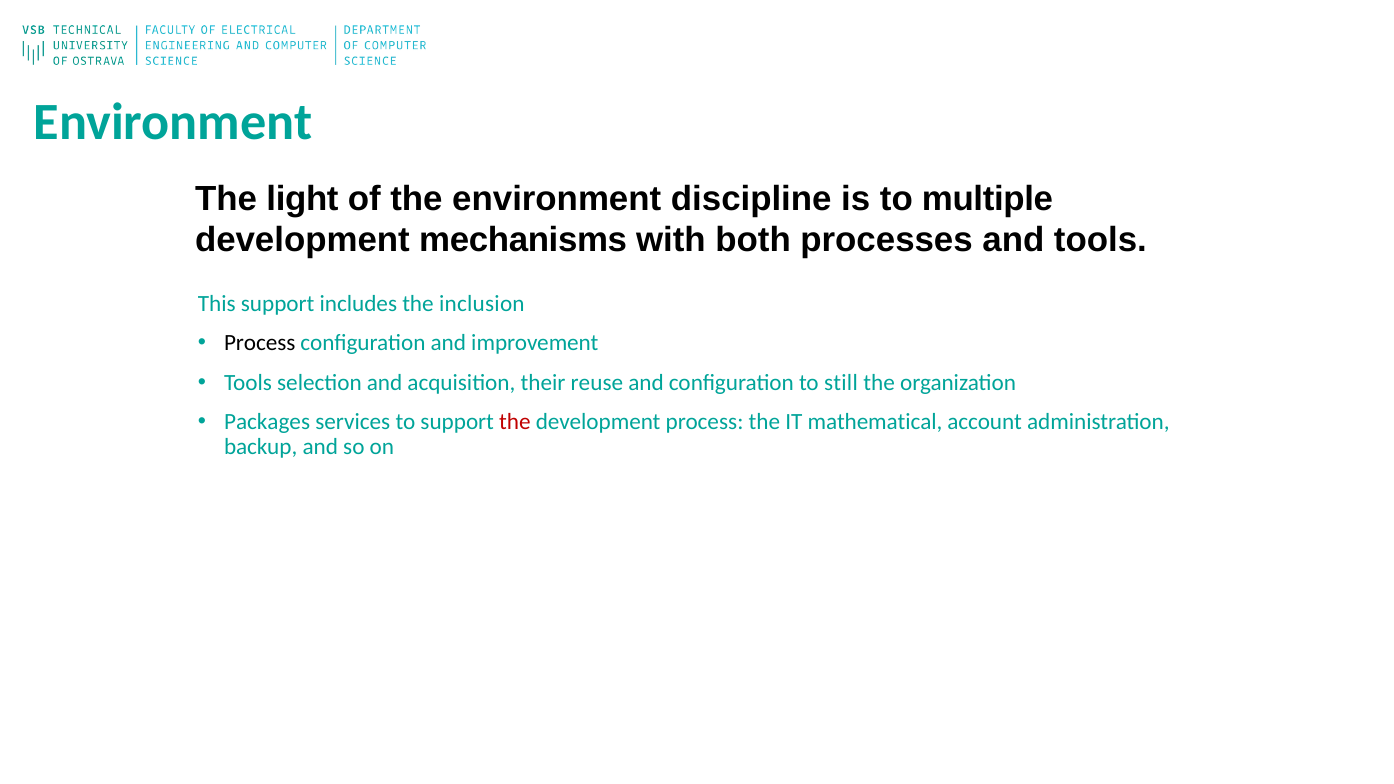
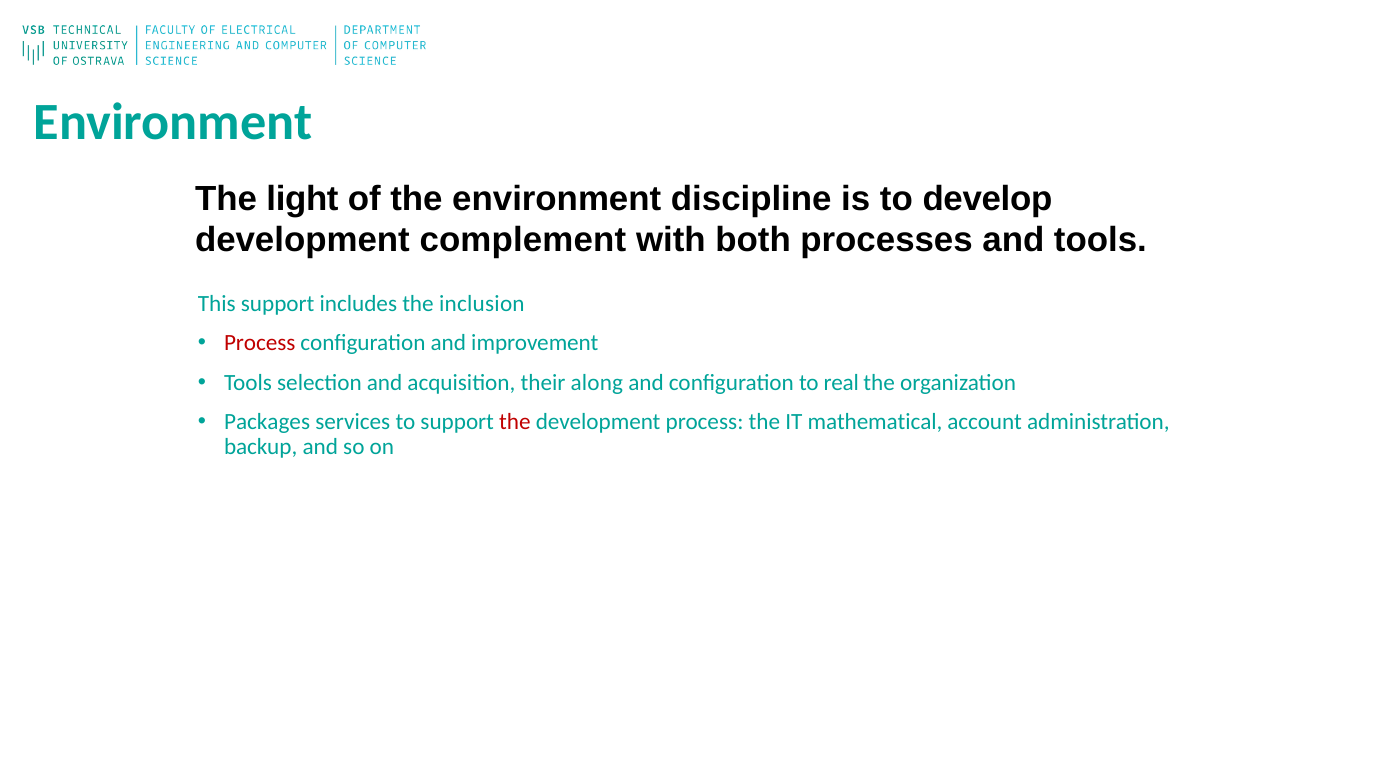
multiple: multiple -> develop (987, 199)
mechanisms: mechanisms -> complement (523, 240)
Process colour: black -> red (260, 343)
reuse: reuse -> along (597, 383)
still: still -> real (841, 383)
